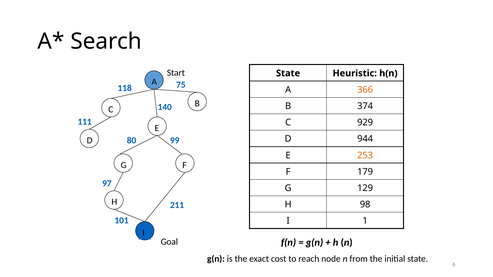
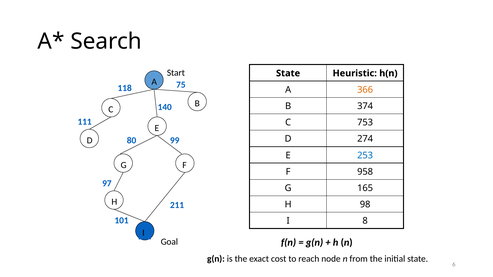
929: 929 -> 753 (365, 123)
944: 944 -> 274 (365, 139)
253 colour: orange -> blue (365, 155)
179: 179 -> 958 (365, 172)
129: 129 -> 165 (365, 188)
1: 1 -> 8 (365, 221)
